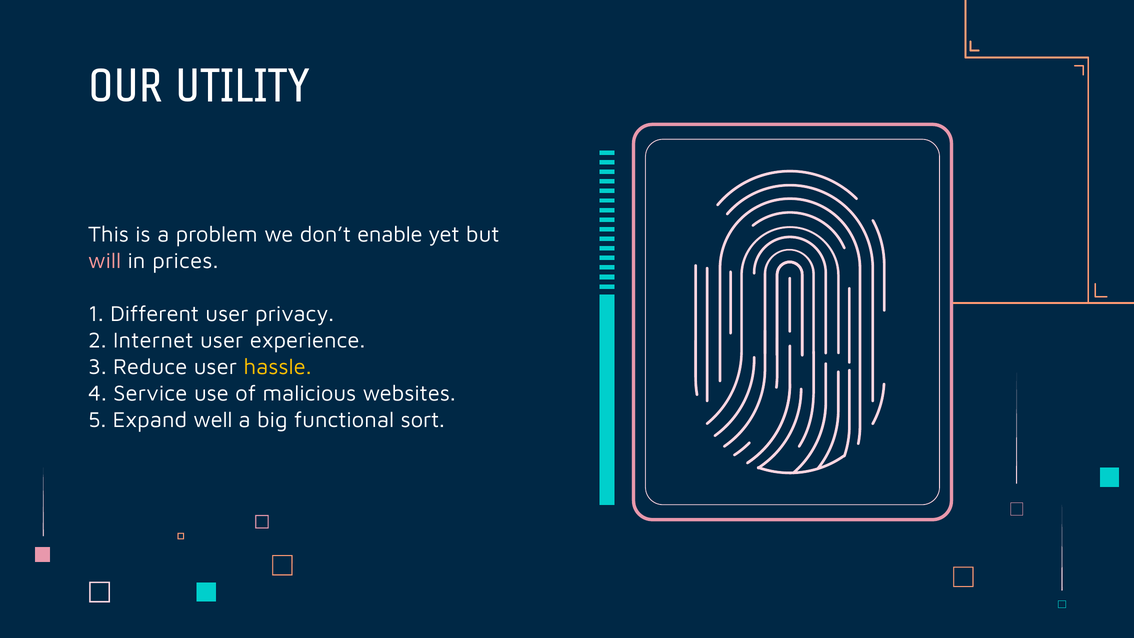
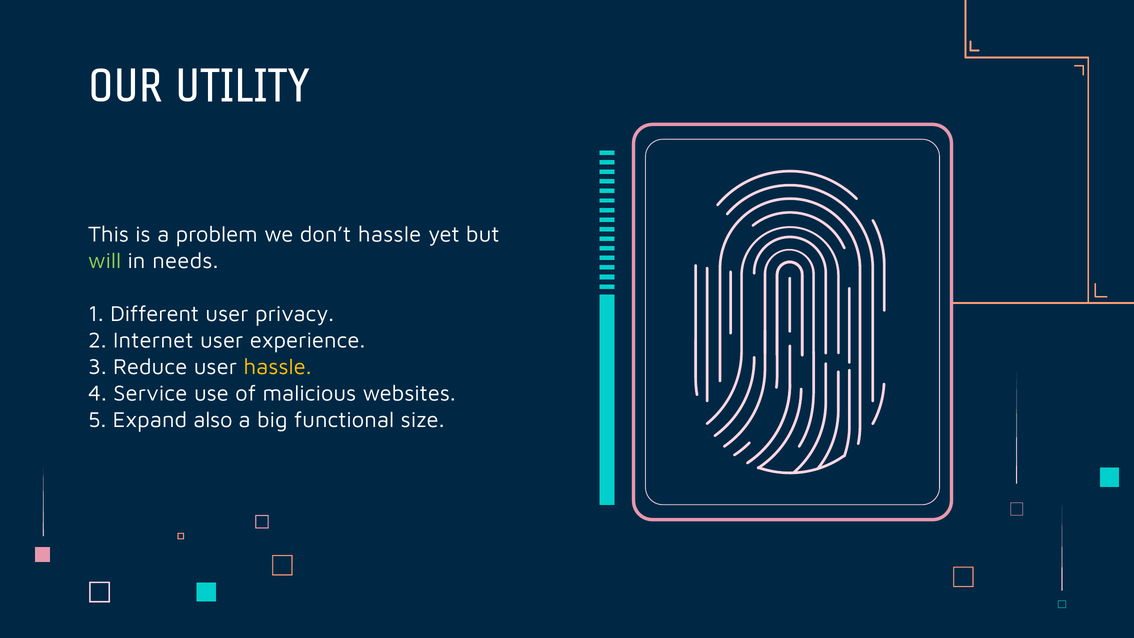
don’t enable: enable -> hassle (390, 234)
will colour: pink -> light green (105, 261)
prices: prices -> needs (185, 261)
well: well -> also (213, 420)
sort: sort -> size (423, 420)
